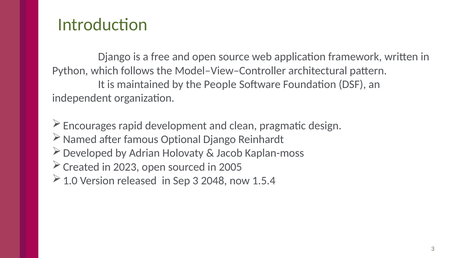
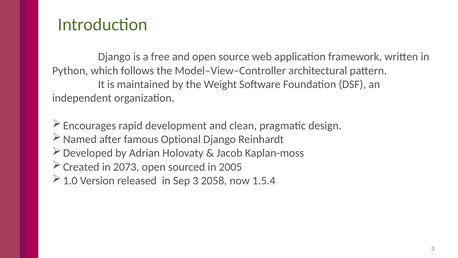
People: People -> Weight (220, 84)
2023: 2023 -> 2073 (126, 167)
2048: 2048 -> 2058 (214, 180)
